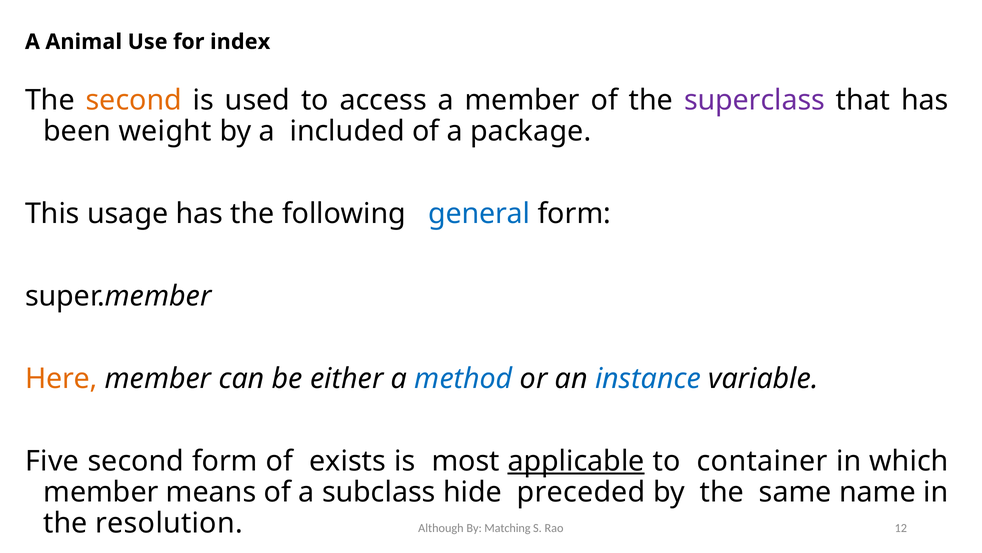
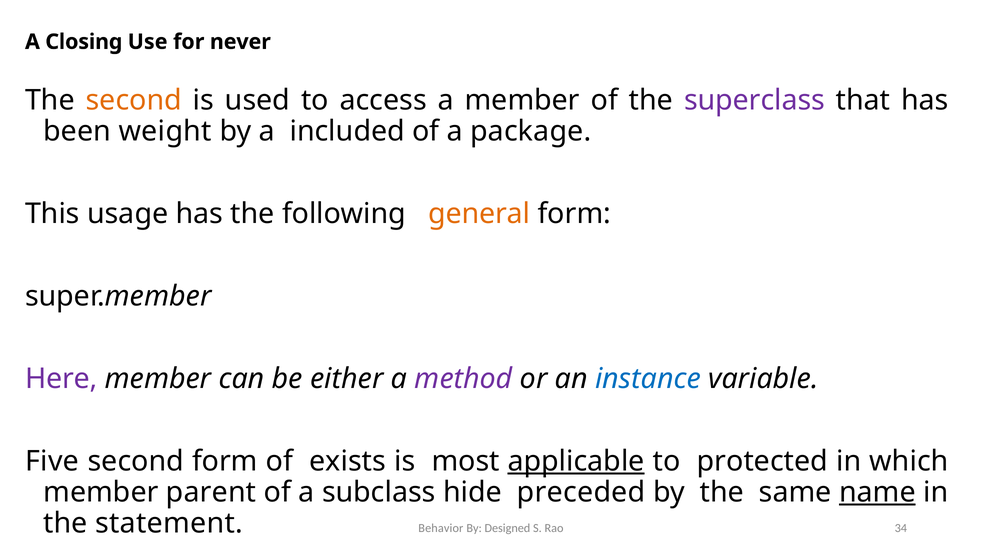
Animal: Animal -> Closing (84, 42)
index: index -> never (240, 42)
general colour: blue -> orange (479, 214)
Here colour: orange -> purple (61, 378)
method colour: blue -> purple (464, 378)
container: container -> protected (762, 461)
means: means -> parent (211, 492)
name underline: none -> present (877, 492)
resolution: resolution -> statement (169, 523)
Although: Although -> Behavior (441, 527)
Matching: Matching -> Designed (507, 527)
12: 12 -> 34 (901, 527)
